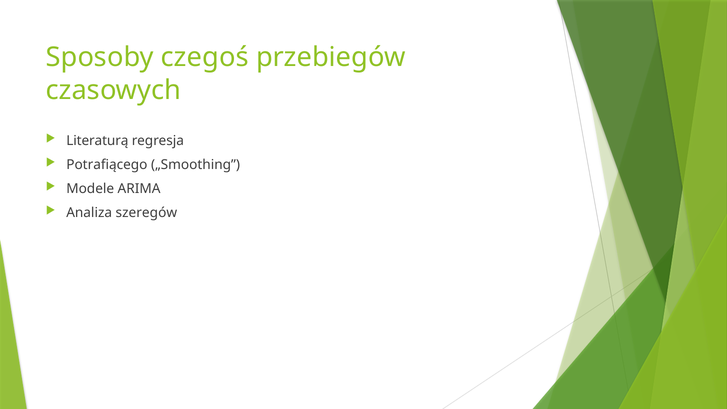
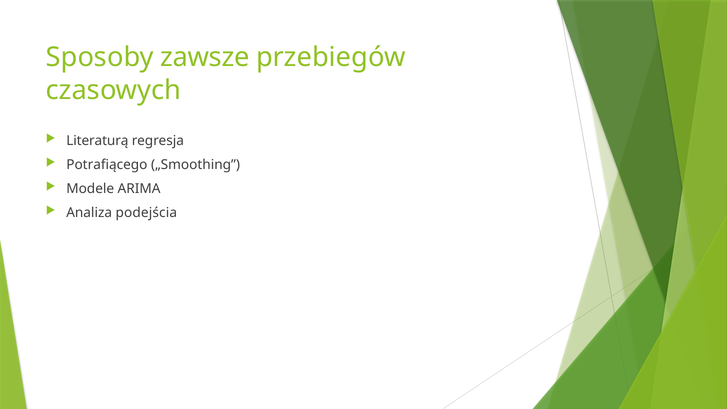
czegoś: czegoś -> zawsze (205, 57)
szeregów: szeregów -> podejścia (146, 213)
